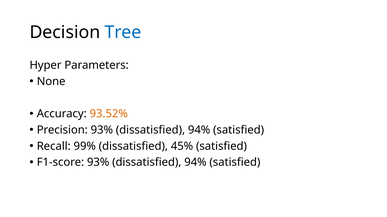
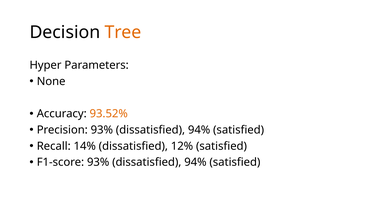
Tree colour: blue -> orange (123, 33)
99%: 99% -> 14% (85, 147)
45%: 45% -> 12% (182, 147)
